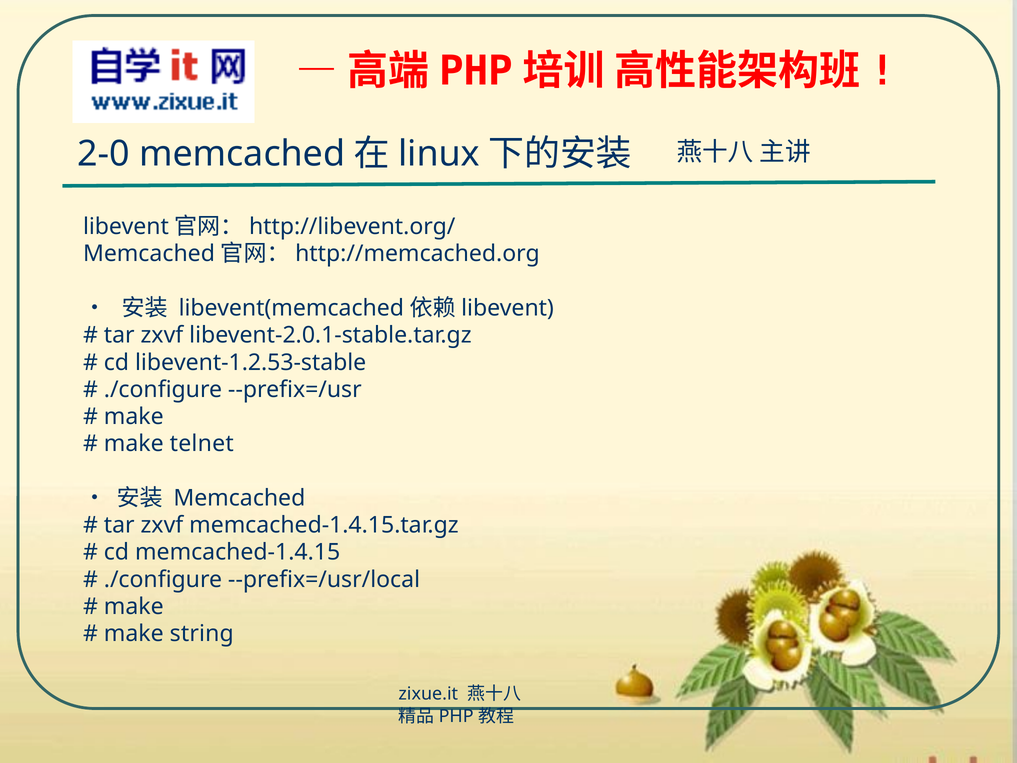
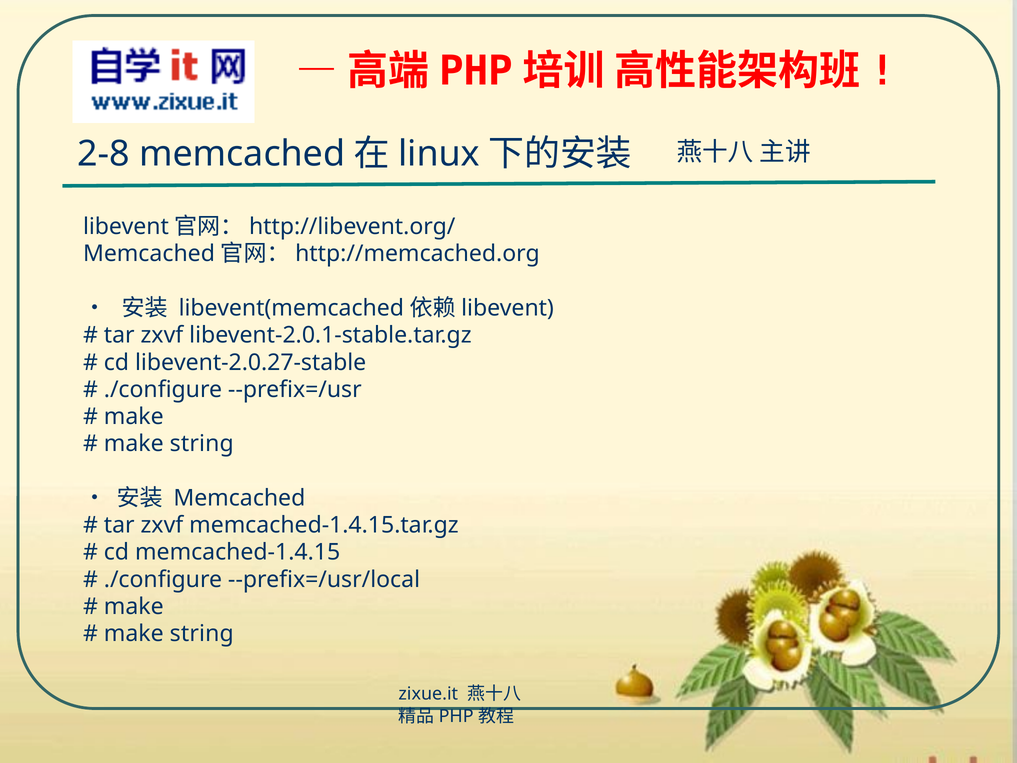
2-0: 2-0 -> 2-8 (104, 154)
libevent-1.2.53-stable: libevent-1.2.53-stable -> libevent-2.0.27-stable (251, 362)
telnet: telnet -> string (202, 444)
